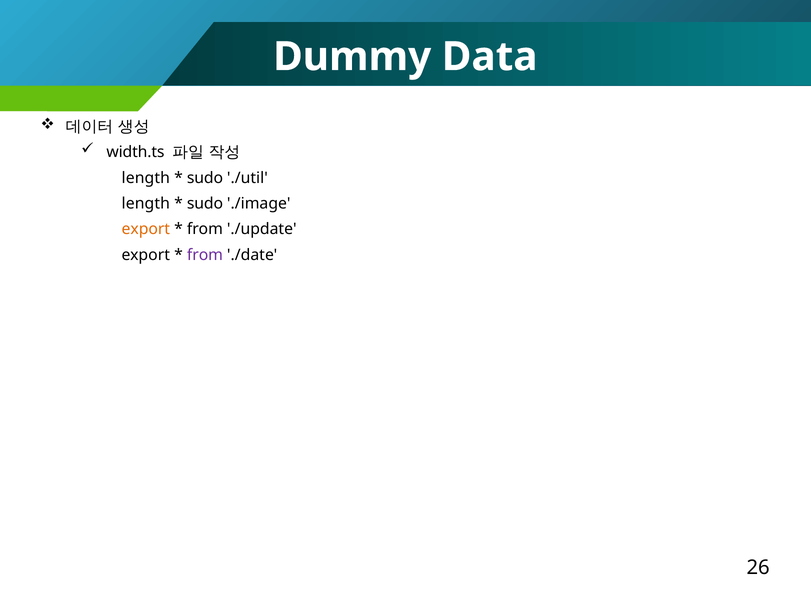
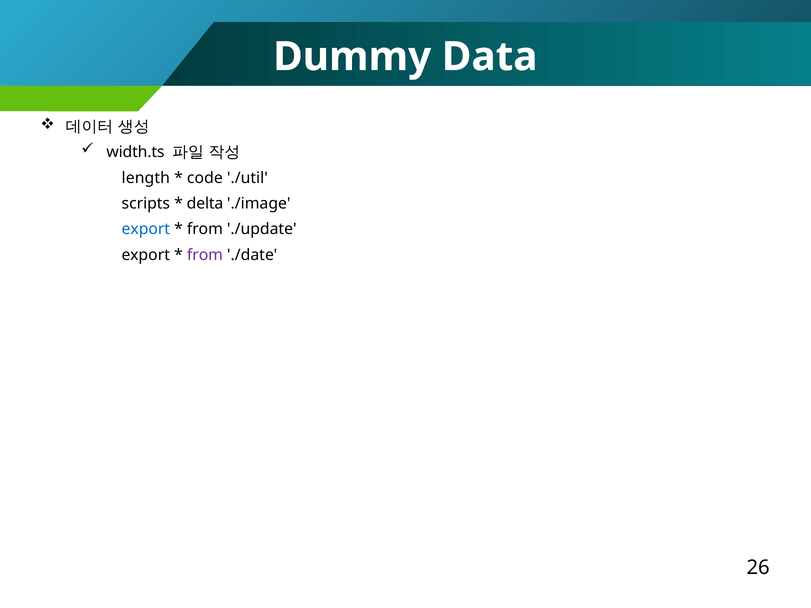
sudo: sudo -> code (205, 178)
length: length -> scripts (146, 204)
sudo: sudo -> delta (205, 204)
export colour: orange -> blue (146, 229)
